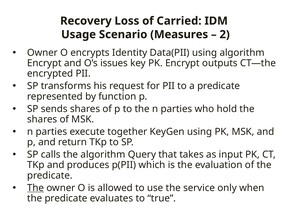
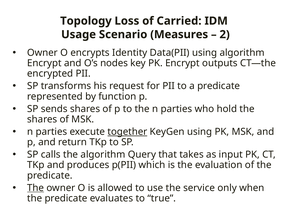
Recovery: Recovery -> Topology (86, 21)
issues: issues -> nodes (114, 63)
together underline: none -> present (127, 132)
